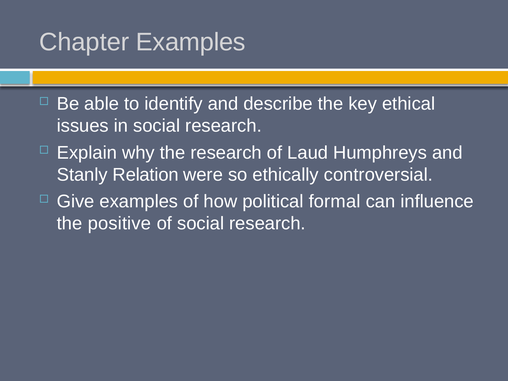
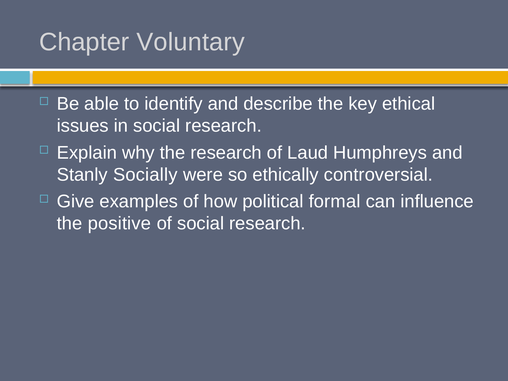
Chapter Examples: Examples -> Voluntary (191, 42)
Relation: Relation -> Socially (145, 175)
